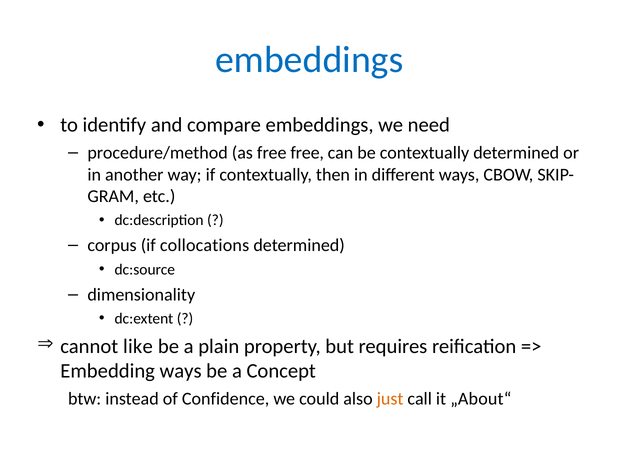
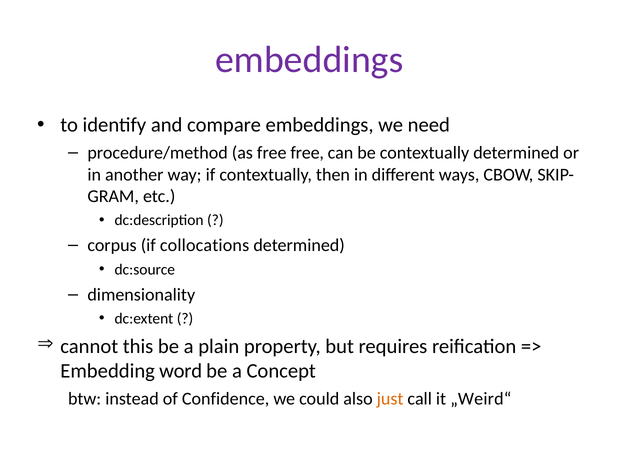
embeddings colour: blue -> purple (309, 60)
like: like -> this (138, 346)
Embedding ways: ways -> word (181, 371)
„About“: „About“ -> „Weird“ (481, 399)
